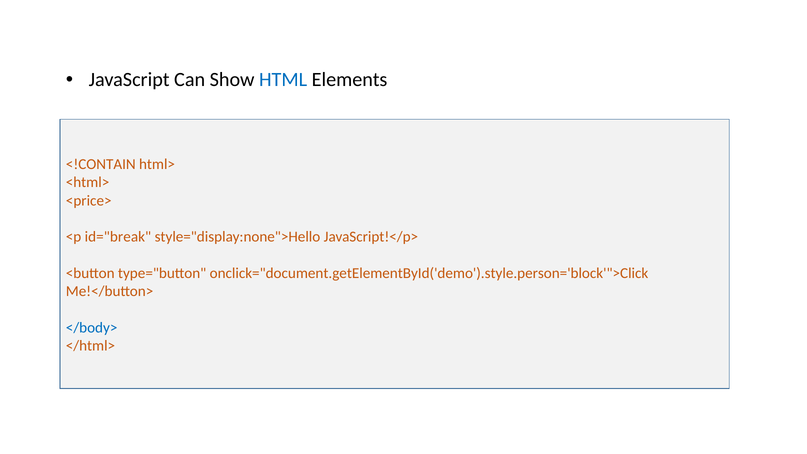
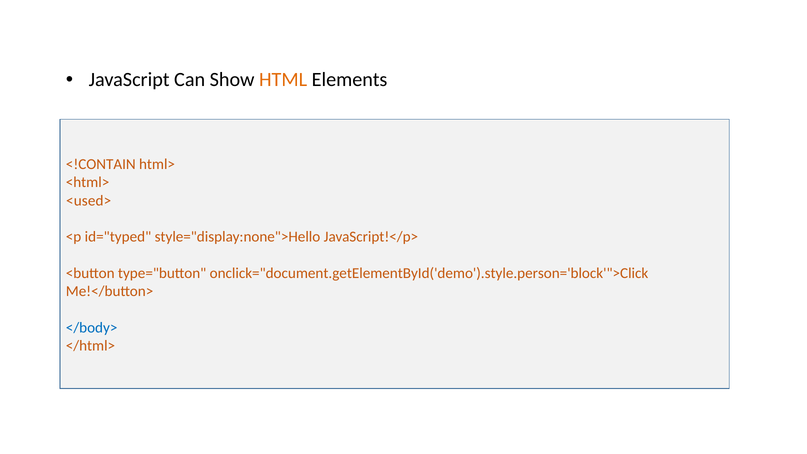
HTML colour: blue -> orange (283, 80)
<price>: <price> -> <used> (89, 200)
id="break: id="break -> id="typed (118, 237)
